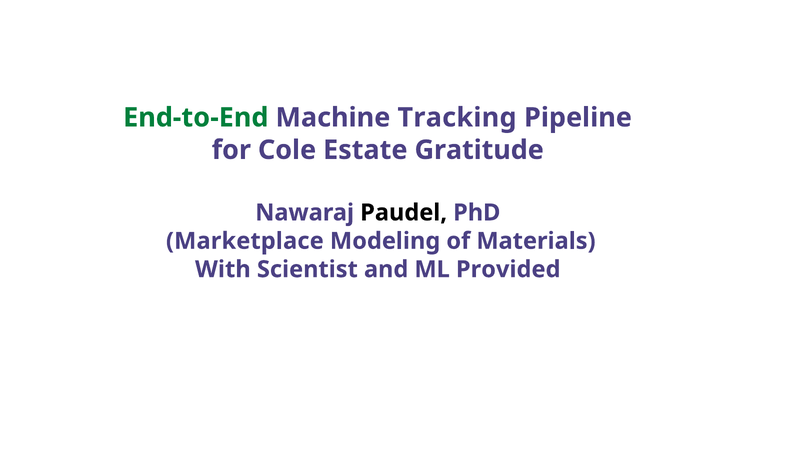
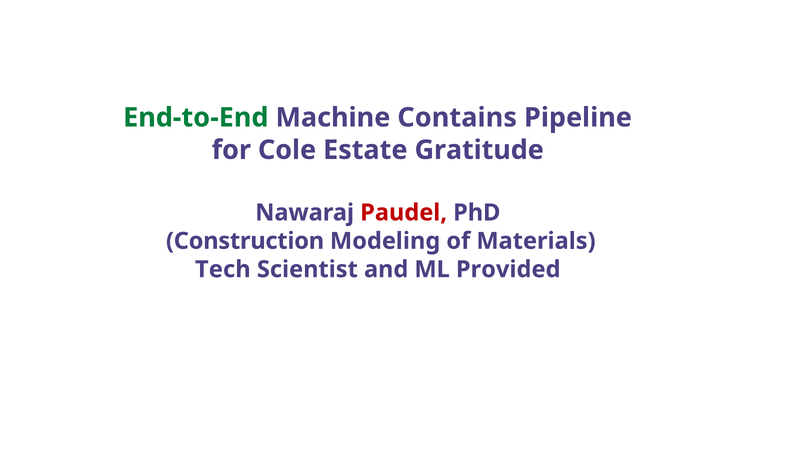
Tracking: Tracking -> Contains (457, 117)
Paudel colour: black -> red (404, 212)
Marketplace: Marketplace -> Construction (245, 241)
With: With -> Tech (223, 269)
